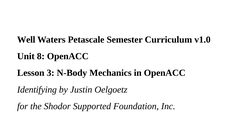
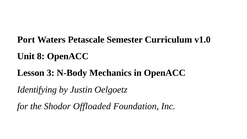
Well: Well -> Port (26, 40)
Supported: Supported -> Offloaded (92, 106)
